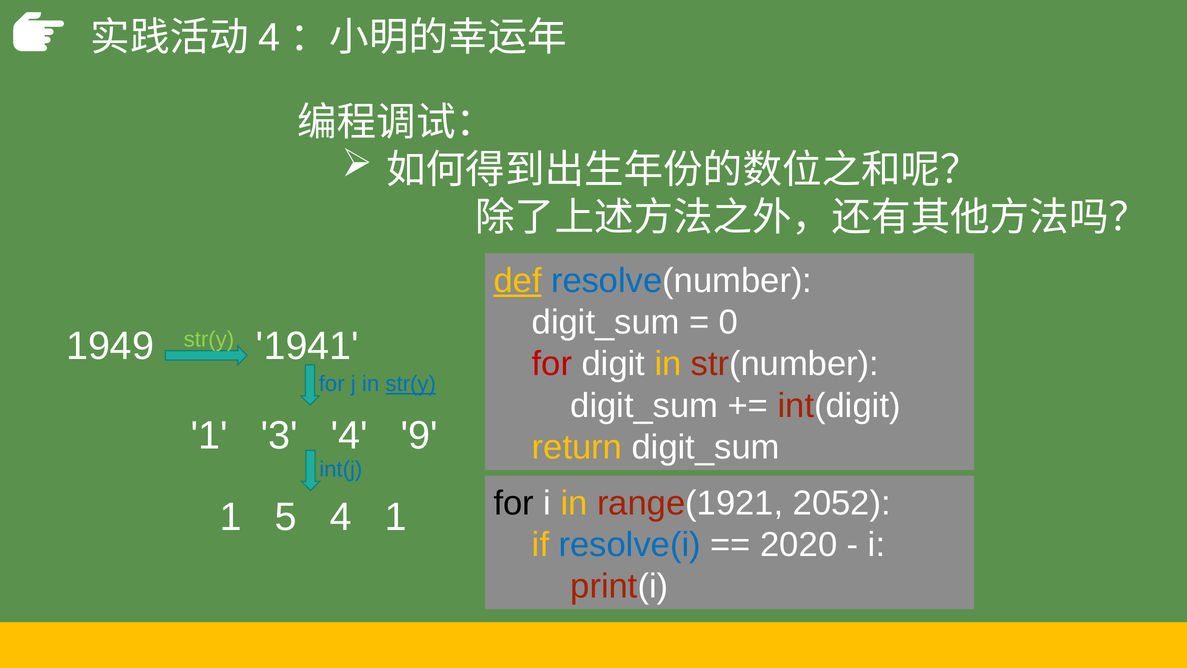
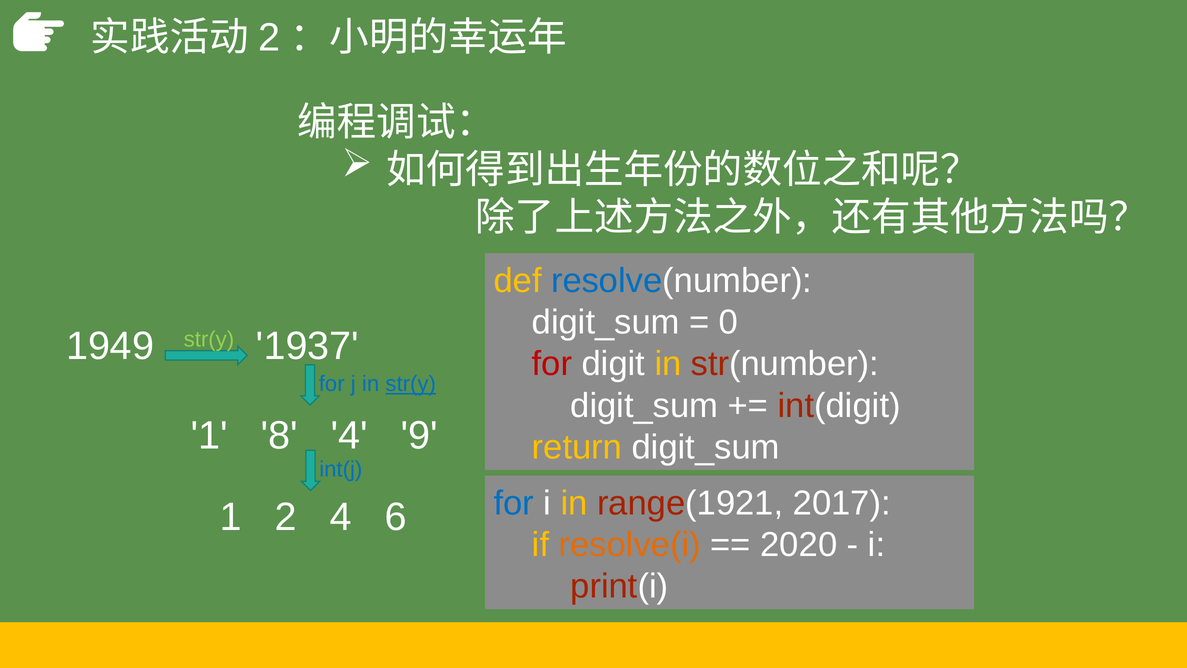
4: 4 -> 2 (269, 38)
def underline: present -> none (518, 281)
1941: 1941 -> 1937 (308, 346)
3: 3 -> 8 (279, 436)
for colour: black -> blue (514, 503)
2052: 2052 -> 2017 (842, 503)
1 5: 5 -> 2 (286, 517)
4 1: 1 -> 6 (396, 517)
resolve(i colour: blue -> orange (630, 545)
